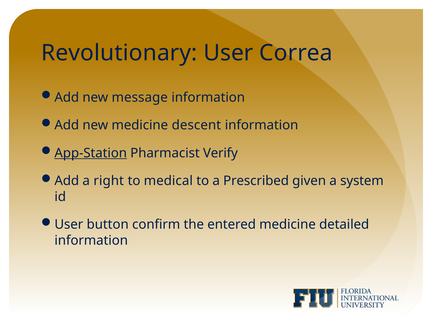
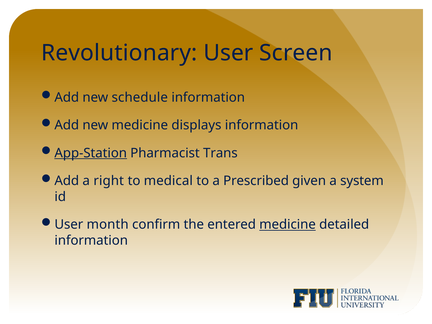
Correa: Correa -> Screen (296, 53)
message: message -> schedule (140, 97)
descent: descent -> displays (196, 125)
Verify: Verify -> Trans (220, 153)
button: button -> month (108, 225)
medicine underline: none -> present (288, 225)
